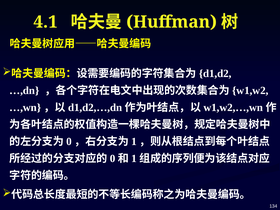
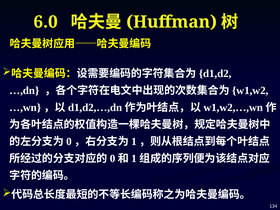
4.1: 4.1 -> 6.0 (46, 22)
